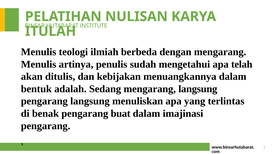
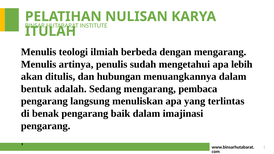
telah: telah -> lebih (242, 64)
kebijakan: kebijakan -> hubungan (119, 77)
mengarang langsung: langsung -> pembaca (198, 89)
buat: buat -> baik (120, 114)
